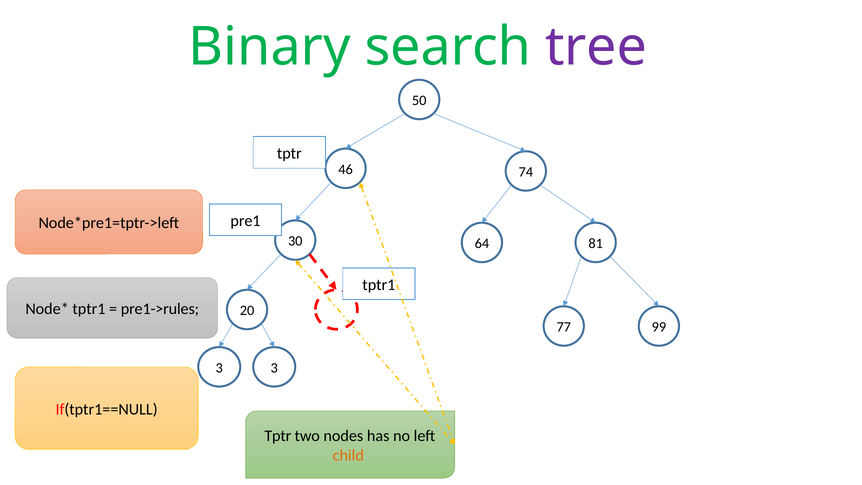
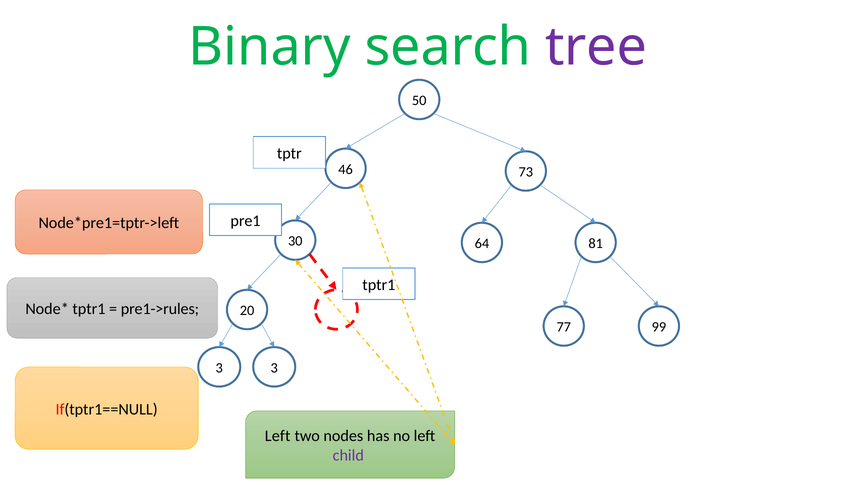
74: 74 -> 73 (526, 172)
Tptr: Tptr -> Left (278, 436)
child colour: orange -> purple (348, 455)
